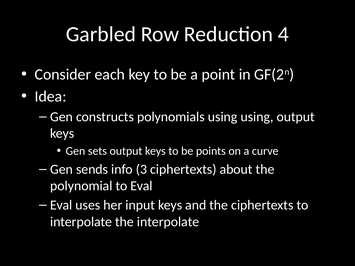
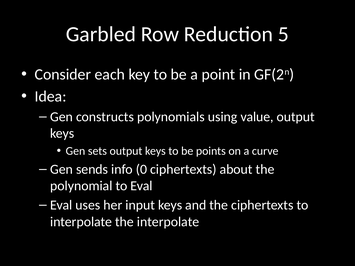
4: 4 -> 5 (283, 34)
using using: using -> value (257, 117)
3: 3 -> 0 (141, 169)
